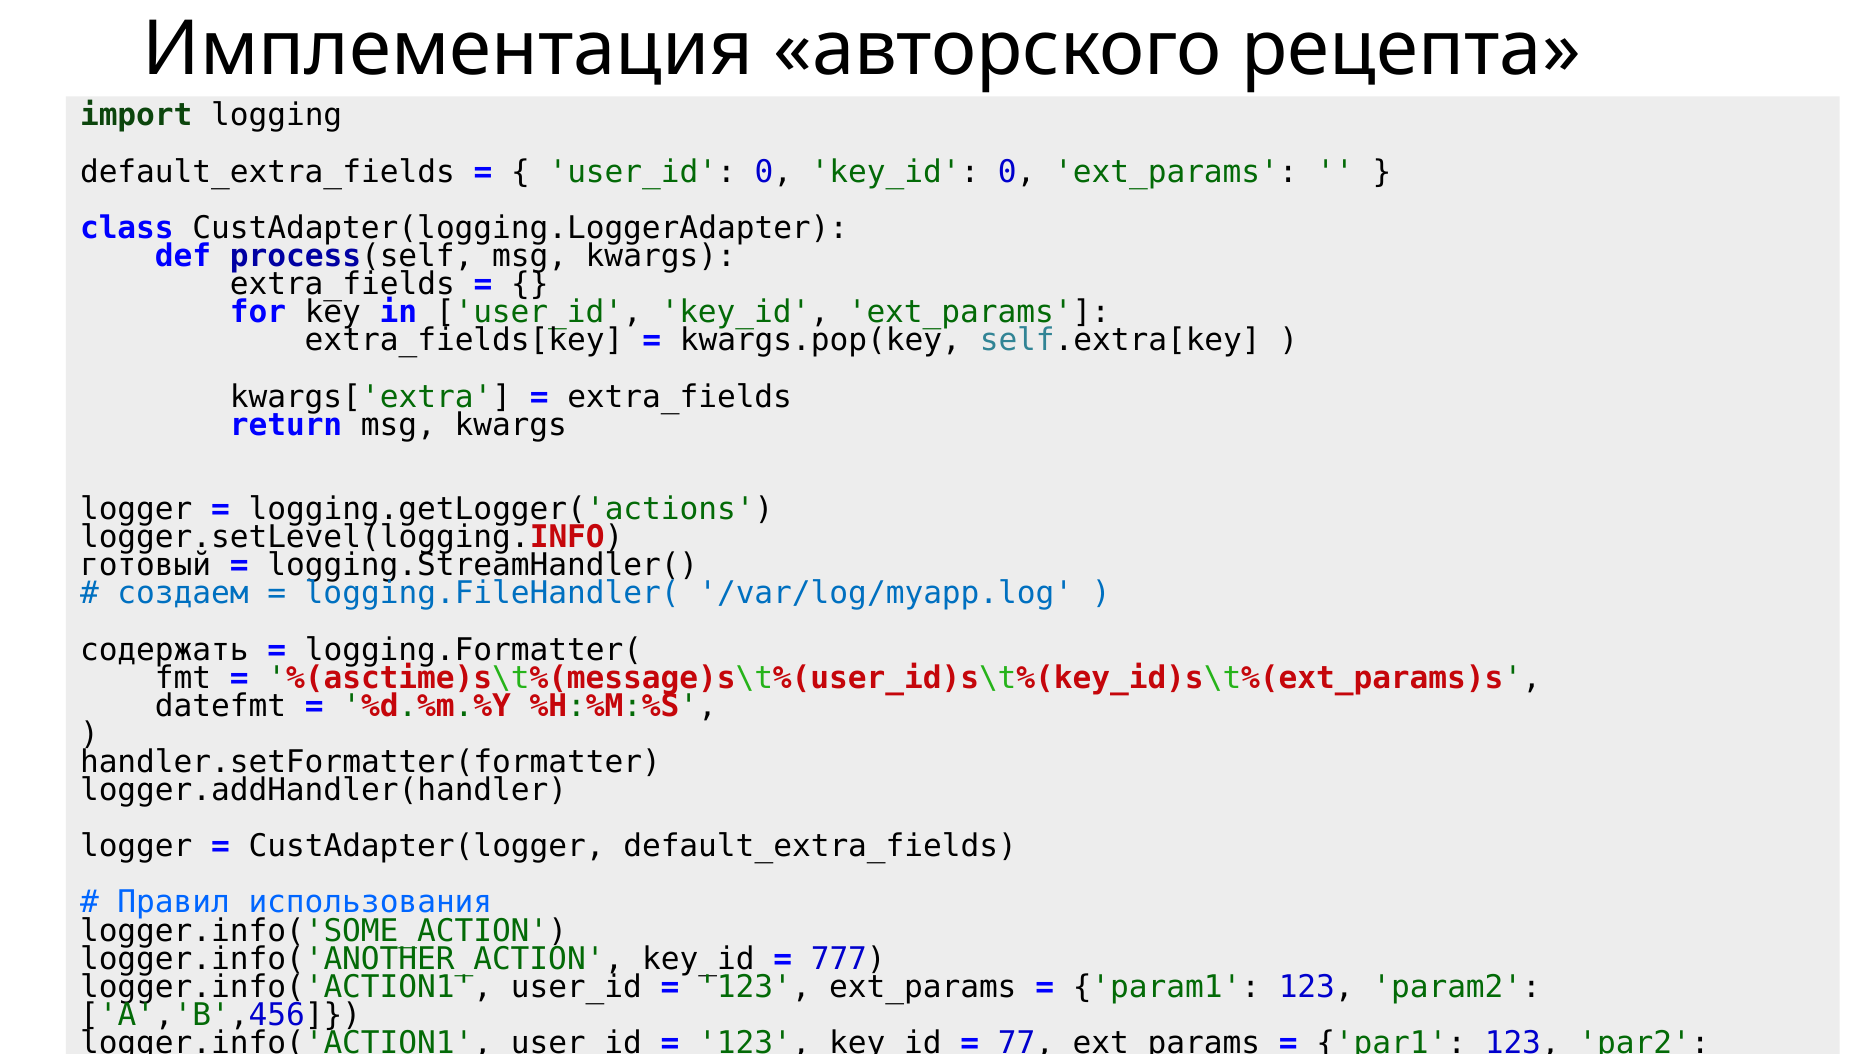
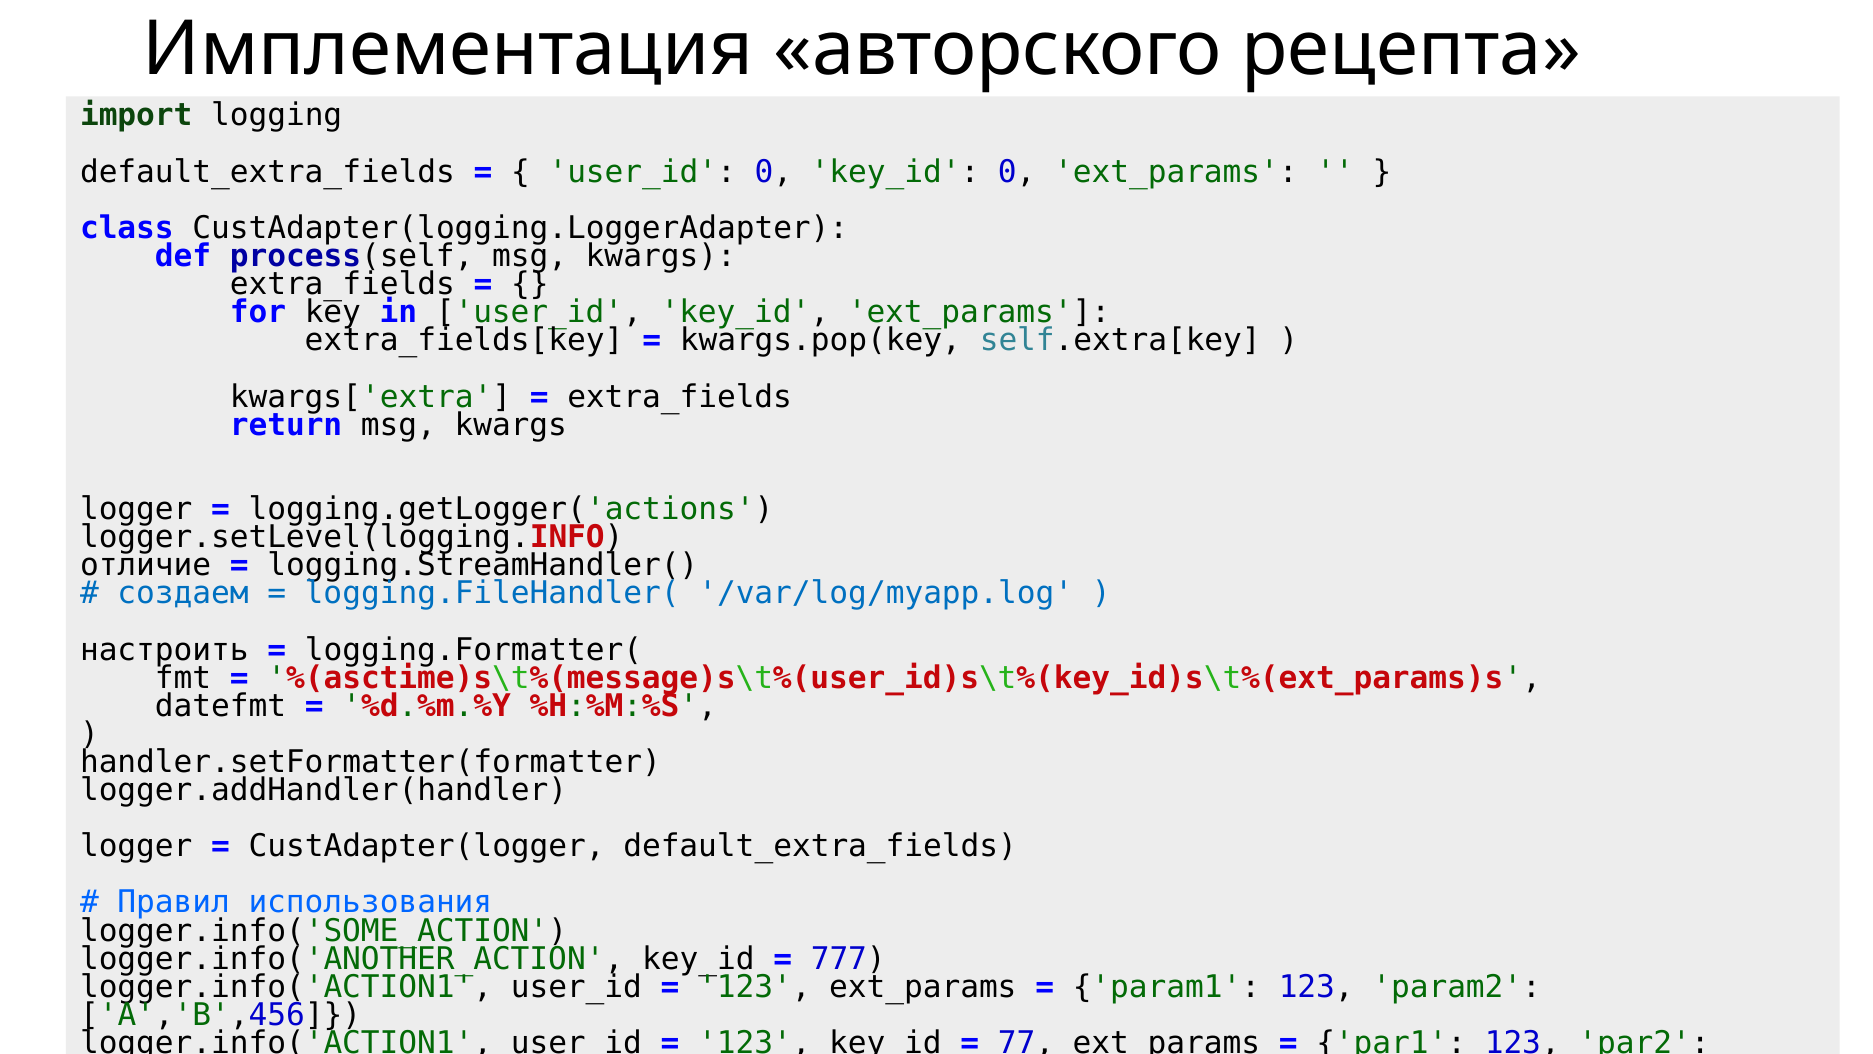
готовый: готовый -> отличие (146, 565)
содержать: содержать -> настроить (164, 649)
